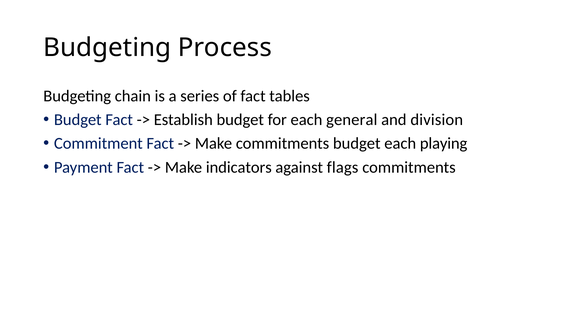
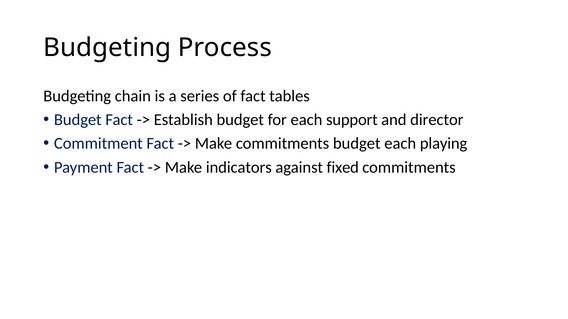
general: general -> support (352, 120)
division: division -> director (437, 120)
flags: flags -> fixed (343, 167)
